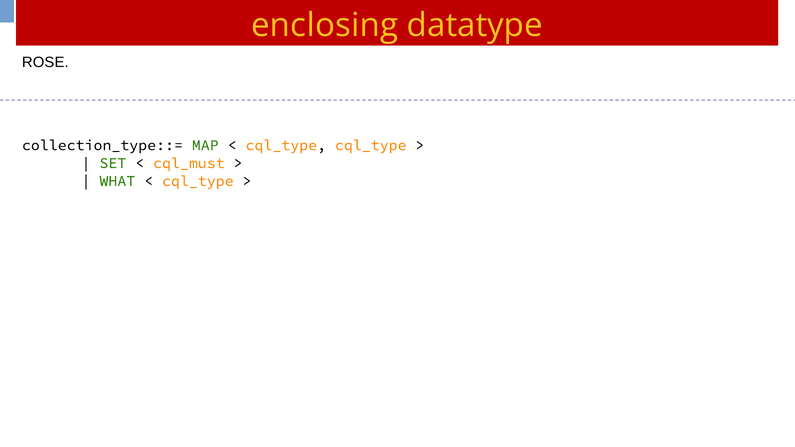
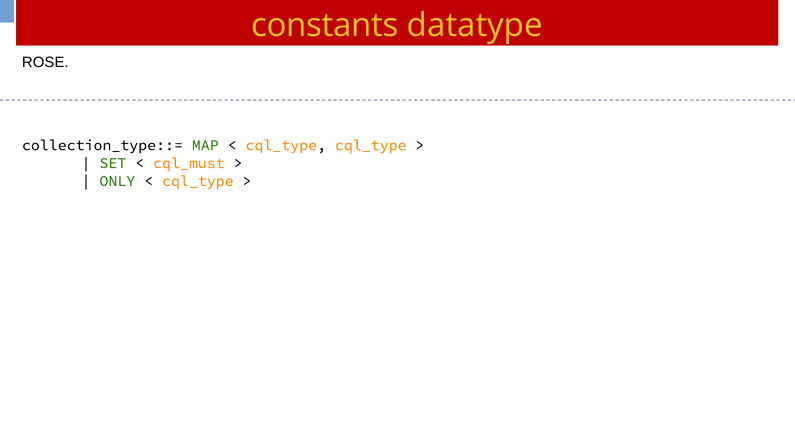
enclosing: enclosing -> constants (325, 25)
WHAT: WHAT -> ONLY (117, 181)
